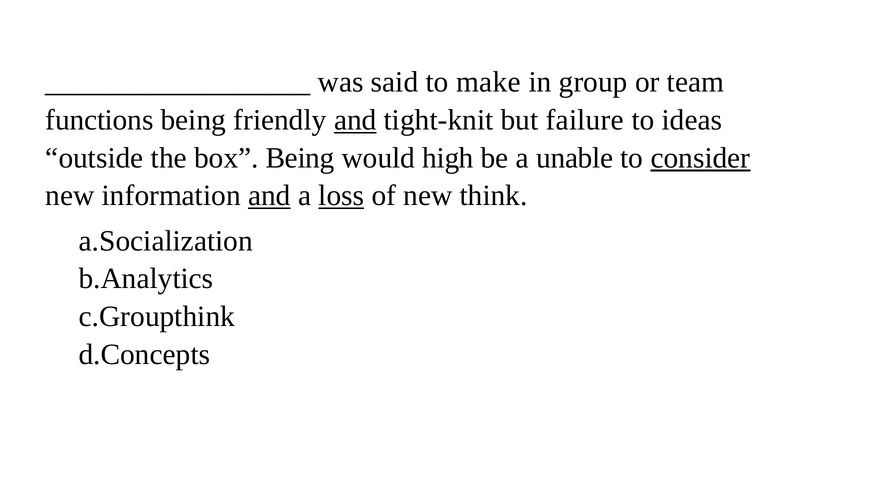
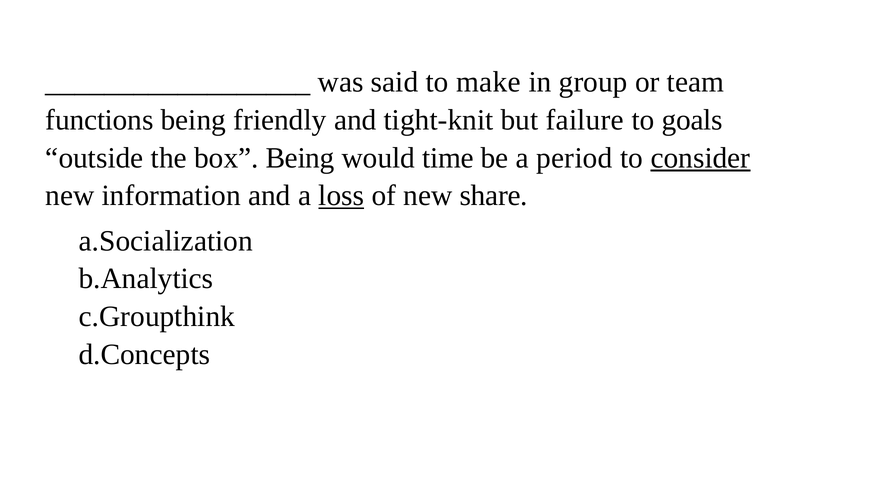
and underline: present -> none (355, 120)
ideas: ideas -> goals (692, 120)
high: high -> time (448, 158)
unable: unable -> period (574, 158)
and underline: present -> none (269, 196)
think: think -> share (494, 196)
